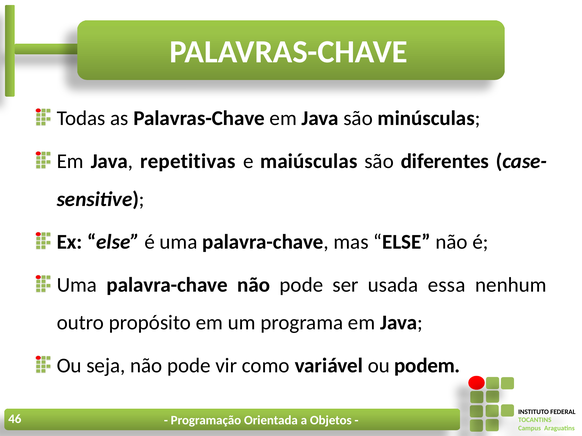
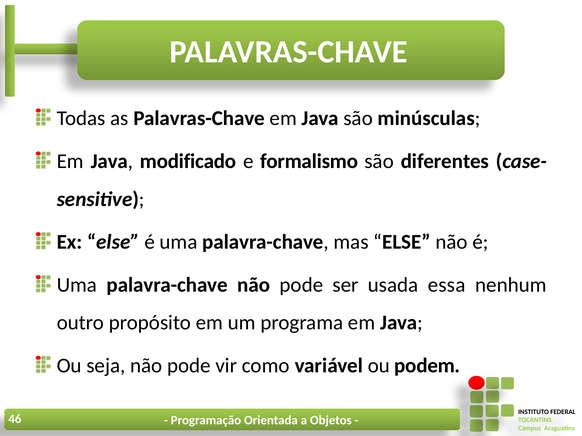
repetitivas: repetitivas -> modificado (188, 162)
maiúsculas: maiúsculas -> formalismo (309, 162)
